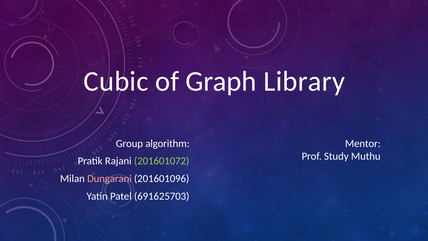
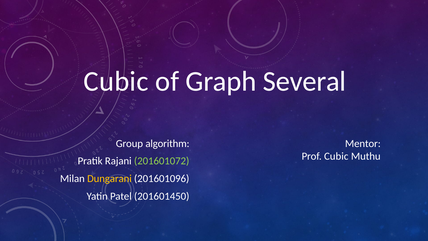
Library: Library -> Several (304, 81)
Prof Study: Study -> Cubic (336, 156)
Dungarani colour: pink -> yellow (109, 179)
691625703: 691625703 -> 201601450 (162, 196)
